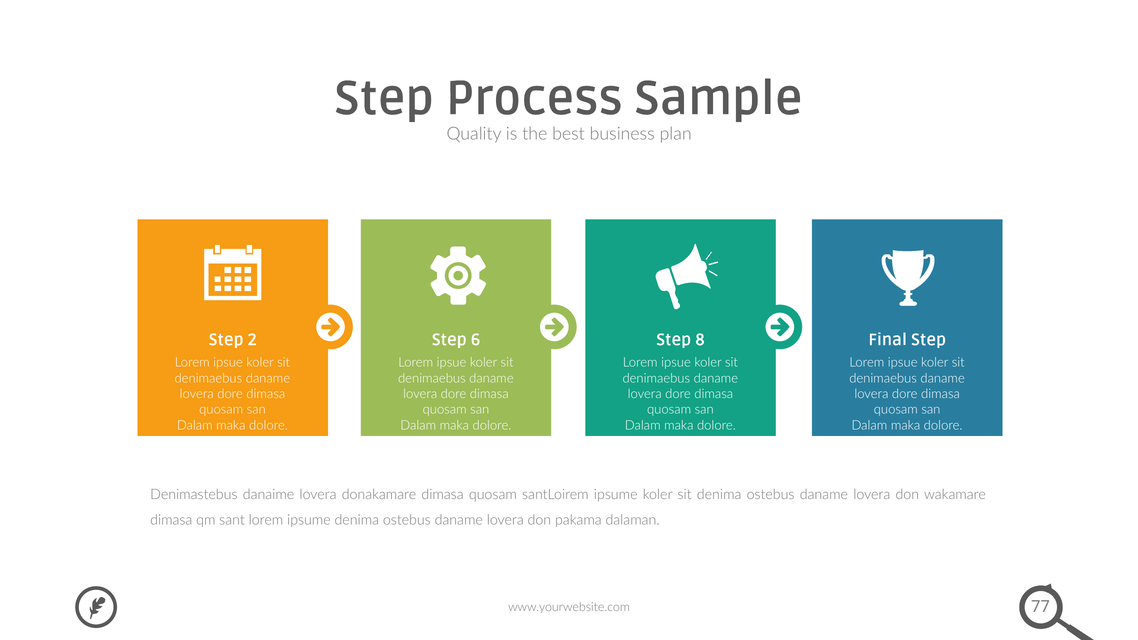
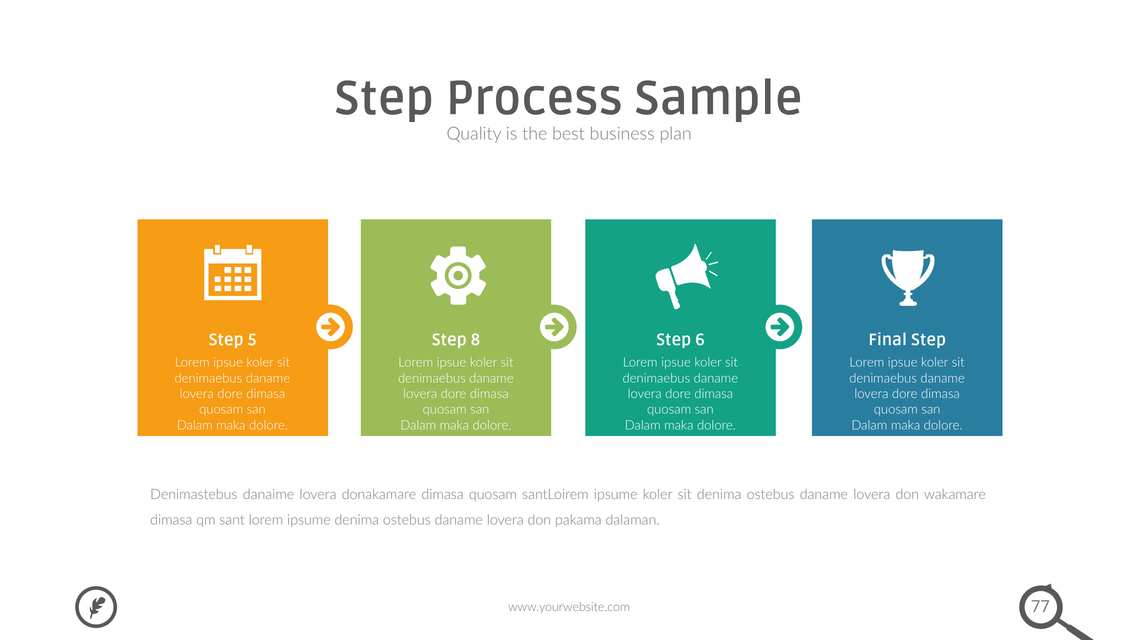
2: 2 -> 5 (252, 340)
6: 6 -> 8 (475, 340)
8: 8 -> 6 (700, 340)
